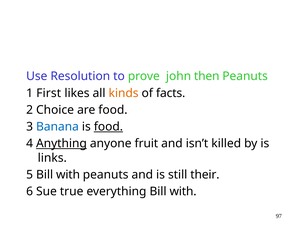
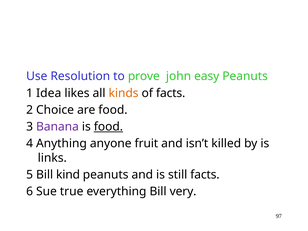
then: then -> easy (207, 76)
First: First -> Idea (49, 93)
Banana colour: blue -> purple (57, 127)
Anything underline: present -> none (61, 143)
5 Bill with: with -> kind (68, 175)
still their: their -> facts (205, 175)
everything Bill with: with -> very (183, 191)
